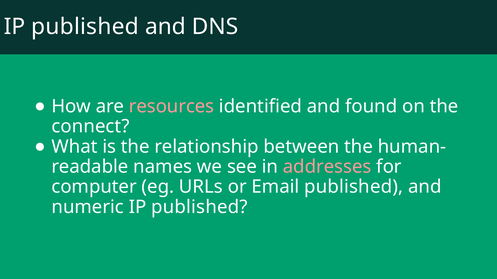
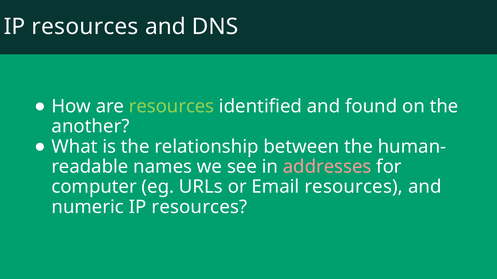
published: published -> resources (85, 27)
resources colour: pink -> light green (172, 107)
connect: connect -> another (91, 127)
Email published: published -> resources (354, 187)
numeric IP published: published -> resources (199, 207)
